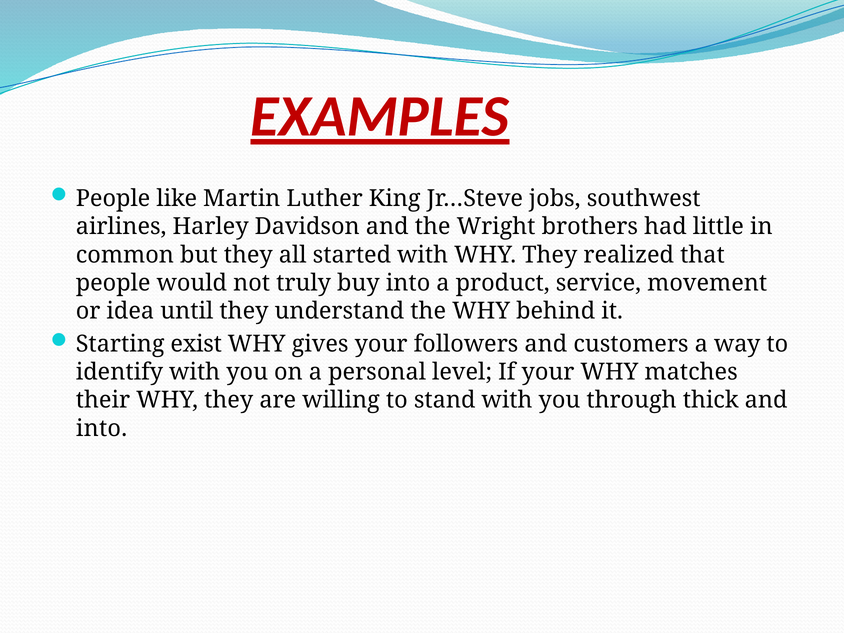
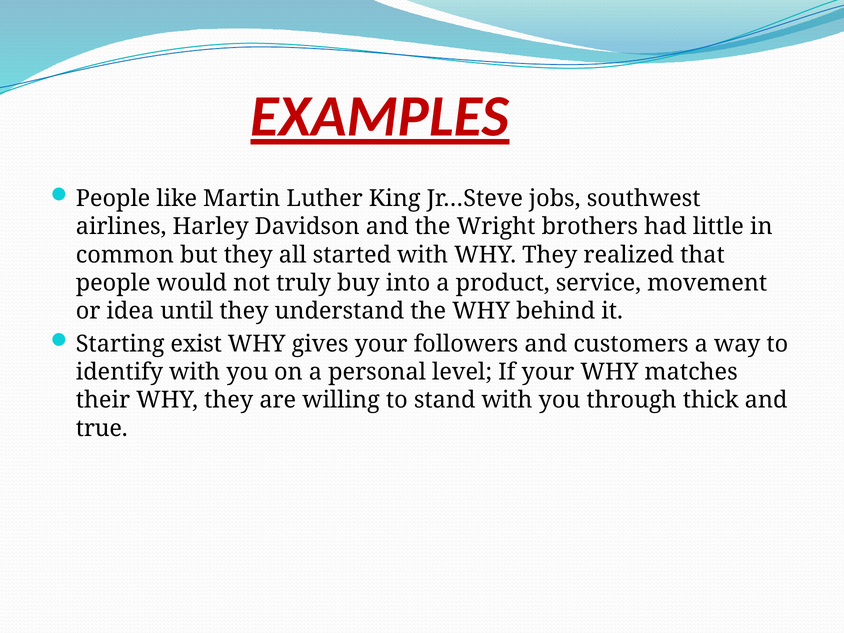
into: into -> true (102, 428)
